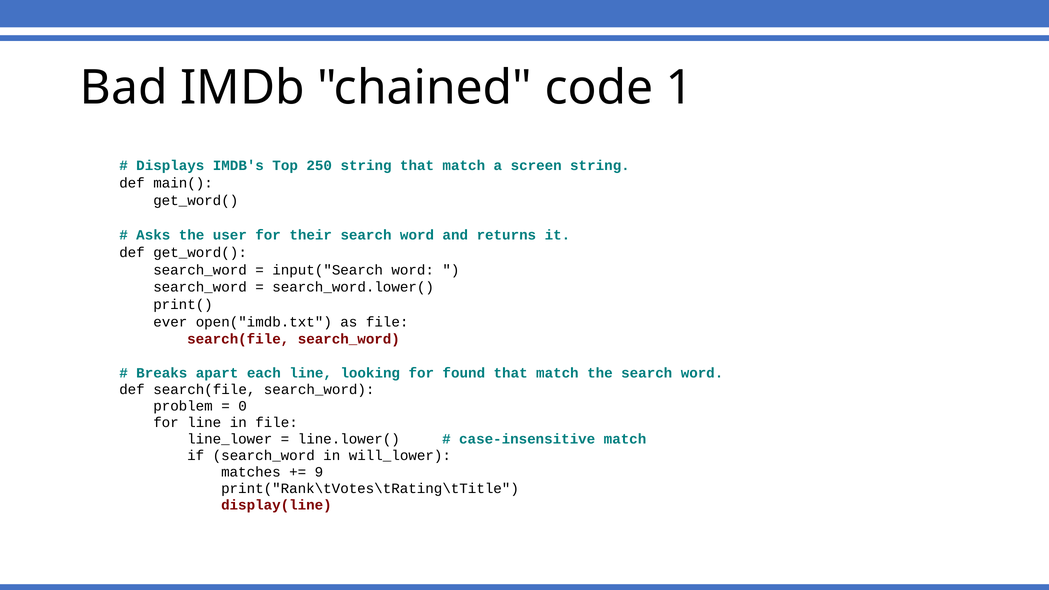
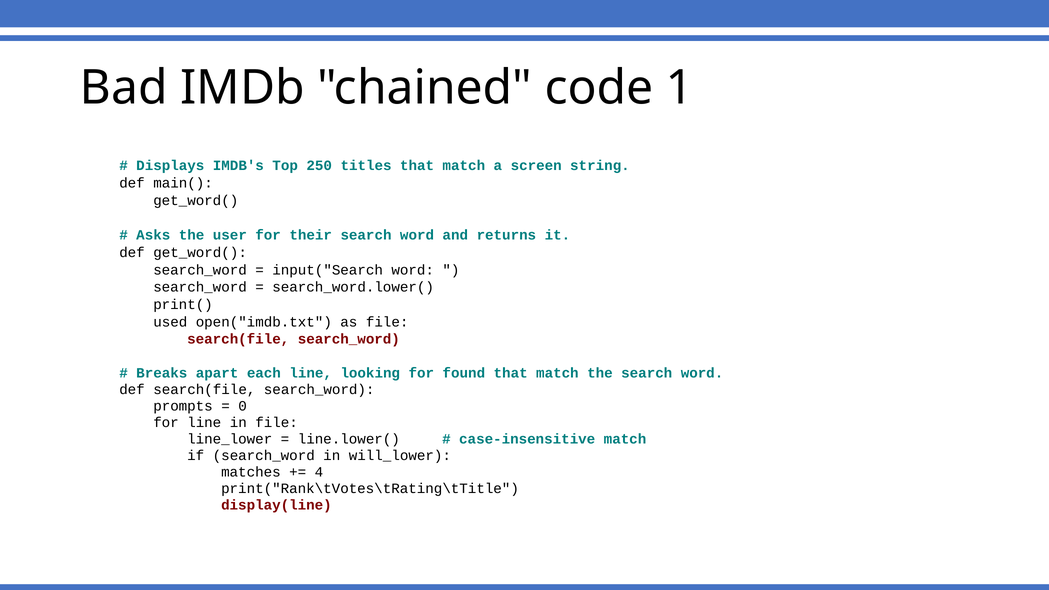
250 string: string -> titles (366, 166)
ever: ever -> used (170, 322)
problem: problem -> prompts (183, 406)
9: 9 -> 4 (319, 472)
